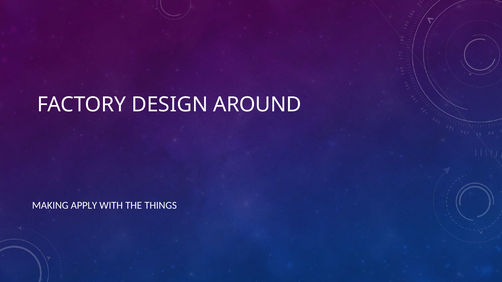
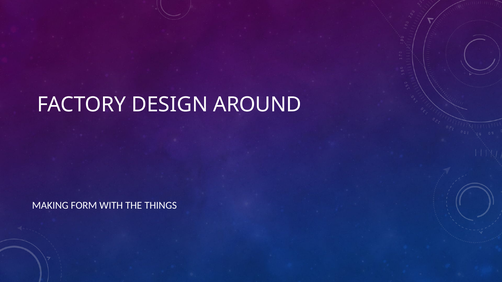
APPLY: APPLY -> FORM (84, 206)
